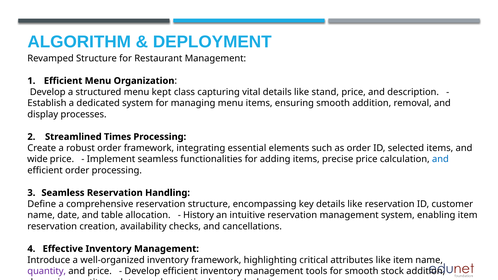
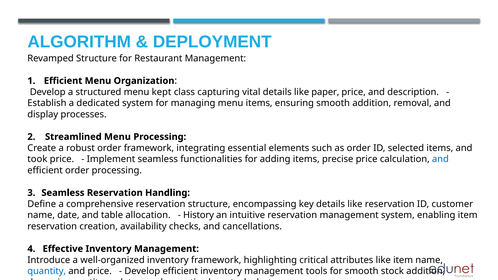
stand: stand -> paper (325, 92)
Streamlined Times: Times -> Menu (117, 137)
wide: wide -> took (37, 159)
quantity colour: purple -> blue (47, 271)
